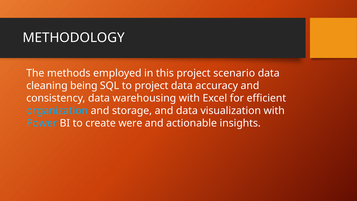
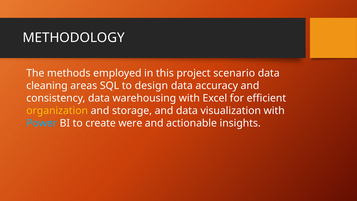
being: being -> areas (84, 86)
to project: project -> design (151, 86)
organization colour: light blue -> yellow (57, 111)
